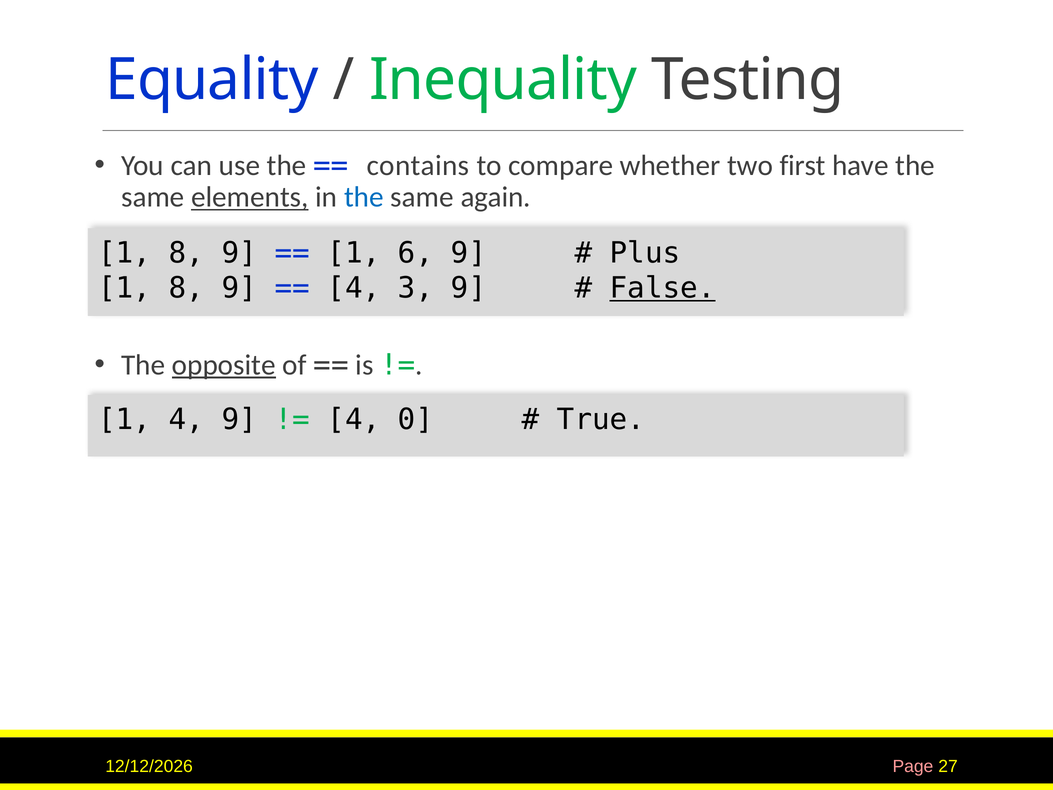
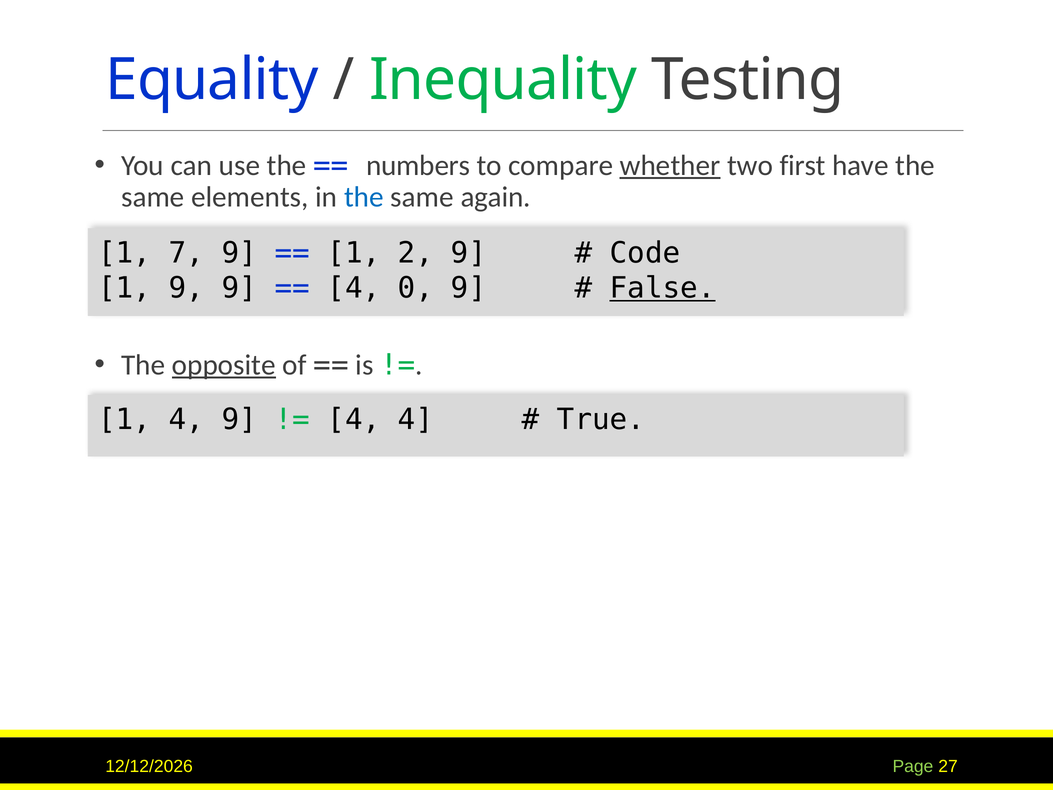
contains: contains -> numbers (418, 165)
whether underline: none -> present (670, 165)
elements underline: present -> none (250, 197)
8: 8 -> 7 (186, 253)
6: 6 -> 2 (416, 253)
Plus: Plus -> Code (645, 253)
8: 8 -> 9 (186, 288)
3: 3 -> 0 (416, 288)
4 0: 0 -> 4 (416, 420)
Page colour: pink -> light green (913, 766)
